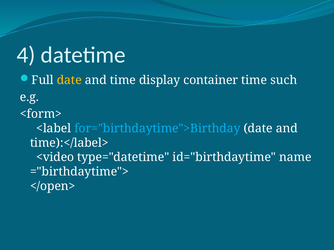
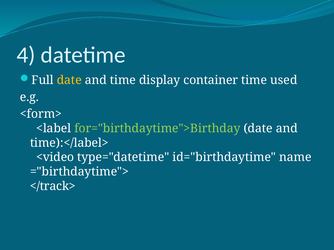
such: such -> used (284, 80)
for="birthdaytime">Birthday colour: light blue -> light green (157, 129)
</open>: </open> -> </track> (53, 186)
